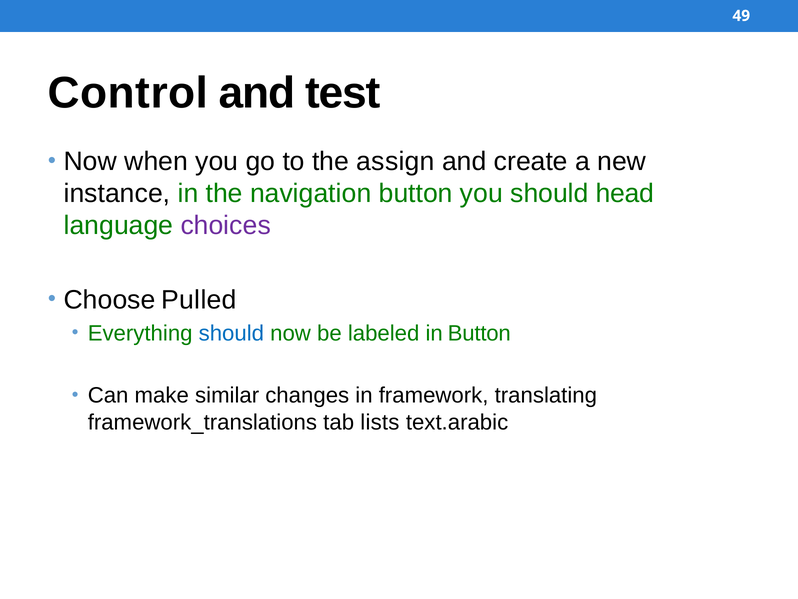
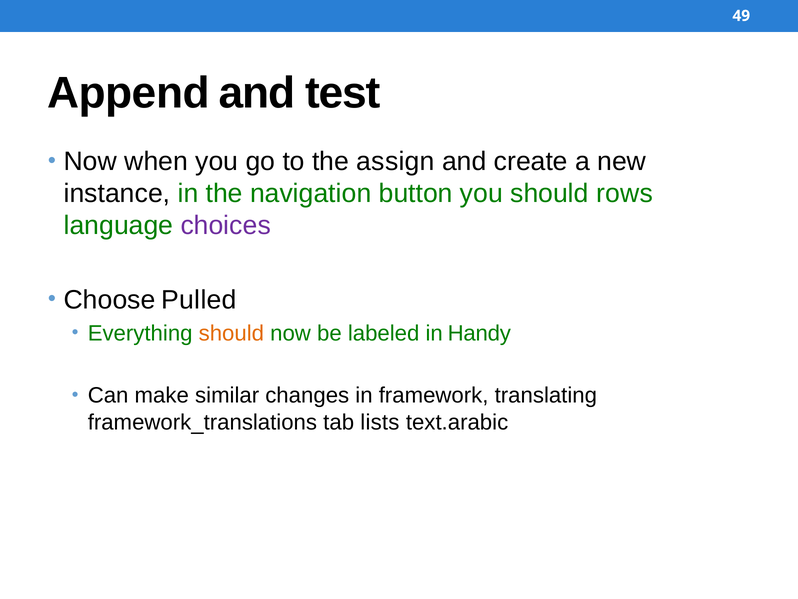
Control: Control -> Append (128, 93)
head: head -> rows (625, 193)
should colour: blue -> orange (231, 333)
in Button: Button -> Handy (479, 333)
